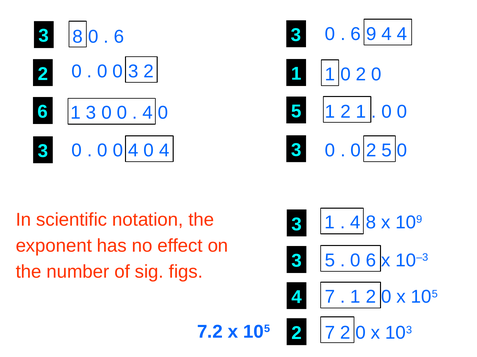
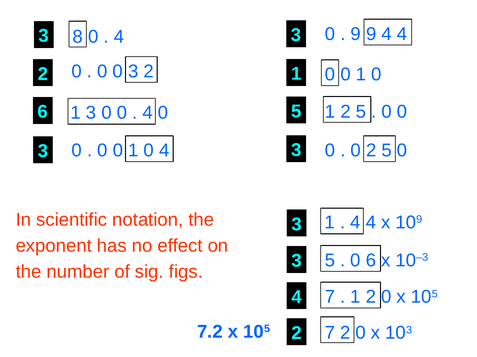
6: 6 -> 9 (356, 34)
6: 6 -> 4 (119, 37)
1: 1 -> 0 (330, 74)
2: 2 -> 1 (361, 74)
1 2 1: 1 -> 5 (361, 112)
4: 4 -> 1 (133, 151)
8: 8 -> 4 (371, 223)
